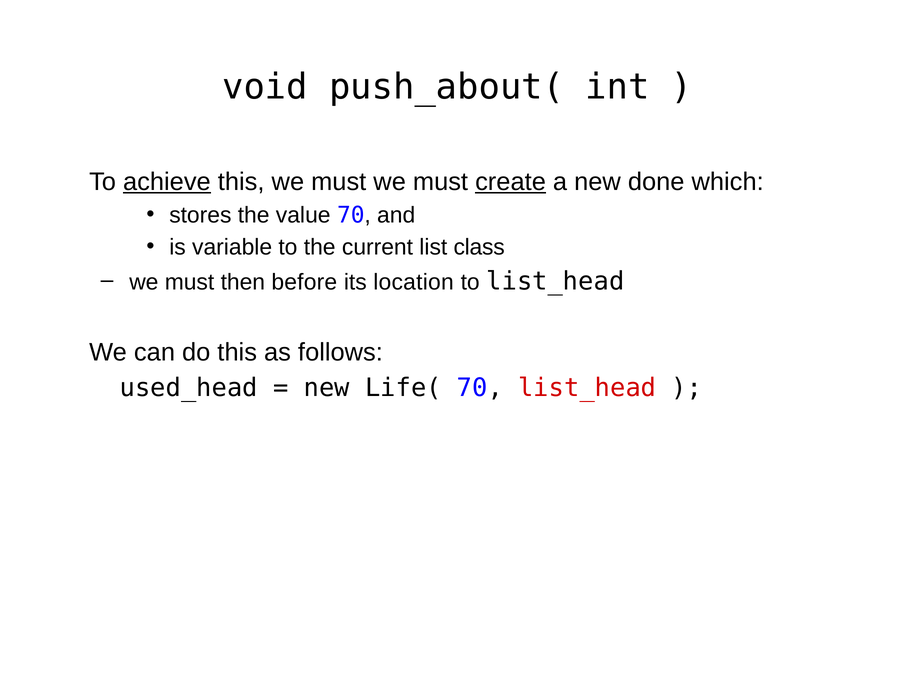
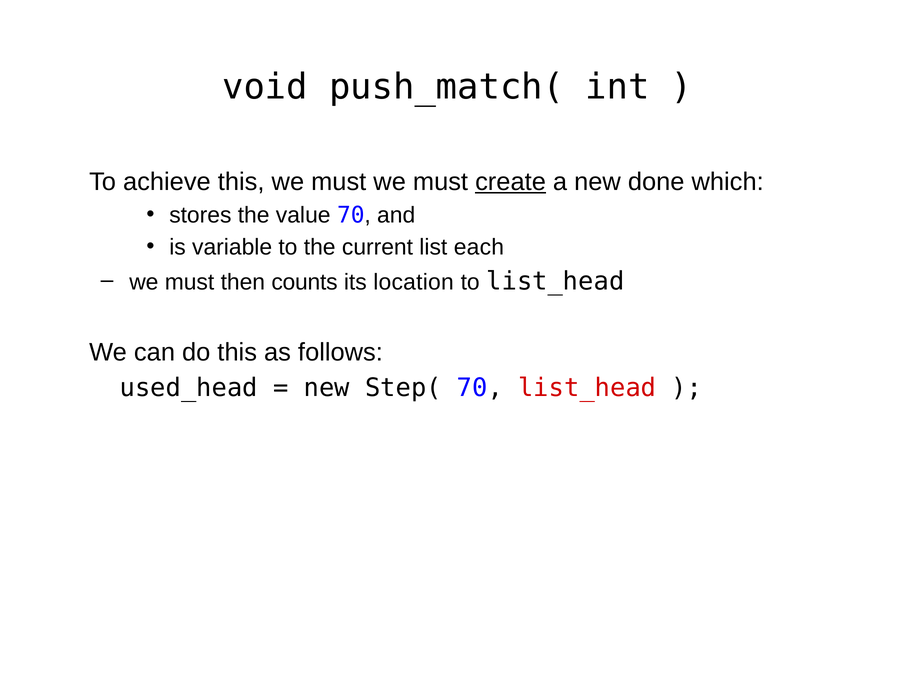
push_about(: push_about( -> push_match( (447, 87)
achieve underline: present -> none (167, 182)
class: class -> each (479, 247)
before: before -> counts (305, 282)
Life(: Life( -> Step( (403, 388)
